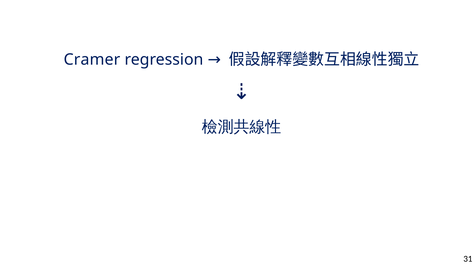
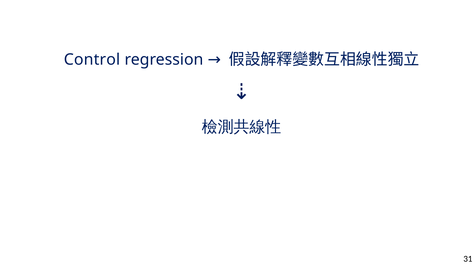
Cramer: Cramer -> Control (92, 60)
